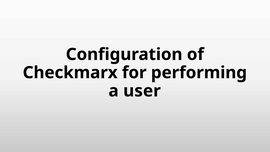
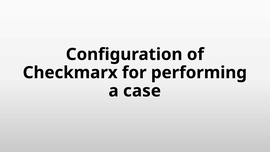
user: user -> case (142, 91)
